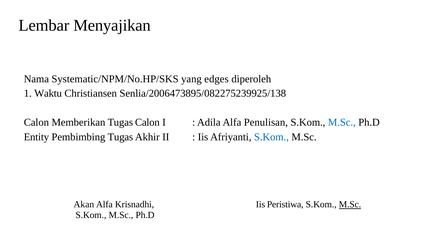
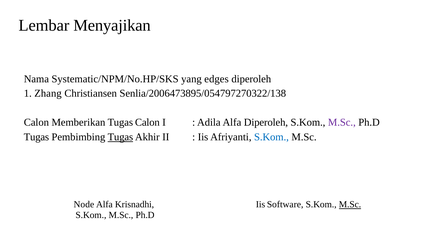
Waktu: Waktu -> Zhang (48, 93)
Senlia/2006473895/082275239925/138: Senlia/2006473895/082275239925/138 -> Senlia/2006473895/054797270322/138 (203, 93)
Alfa Penulisan: Penulisan -> Diperoleh (266, 122)
M.Sc colour: blue -> purple (342, 122)
Entity: Entity -> Tugas (36, 137)
Tugas underline: none -> present (120, 137)
Akan: Akan -> Node (84, 204)
Peristiwa: Peristiwa -> Software (285, 204)
